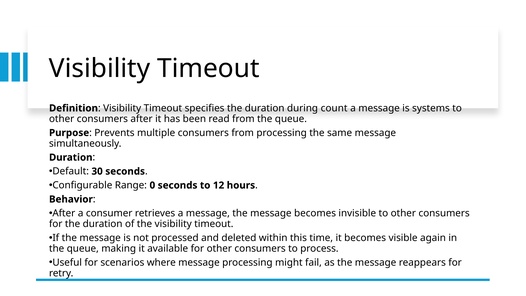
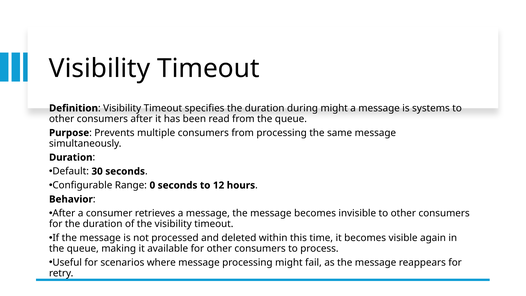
during count: count -> might (334, 108)
